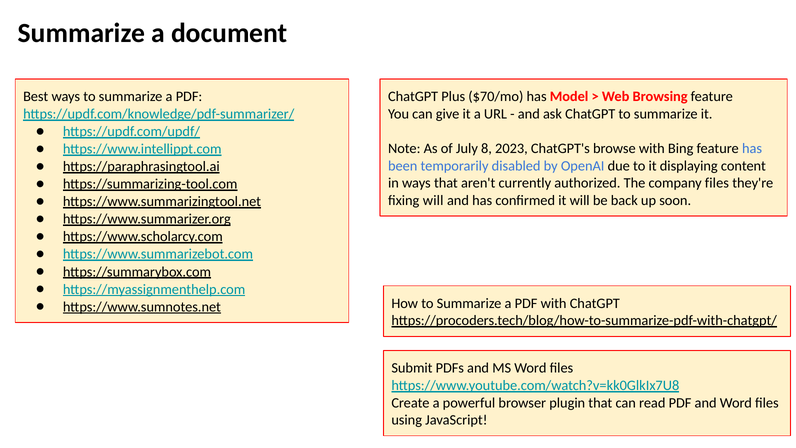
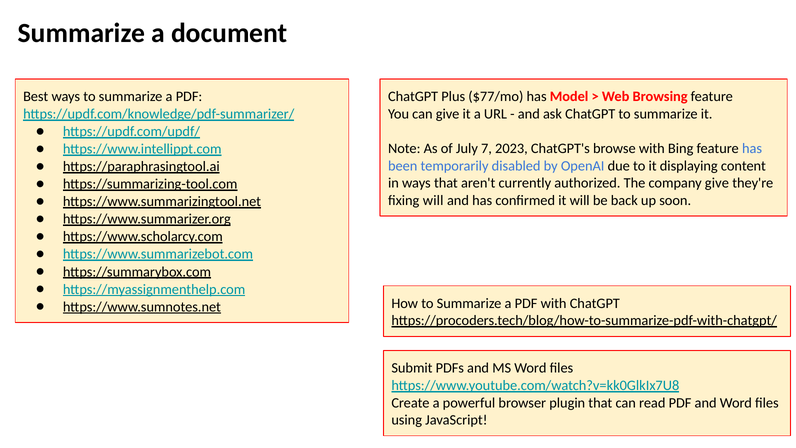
$70/mo: $70/mo -> $77/mo (496, 97)
8: 8 -> 7 (487, 148)
company files: files -> give (717, 183)
